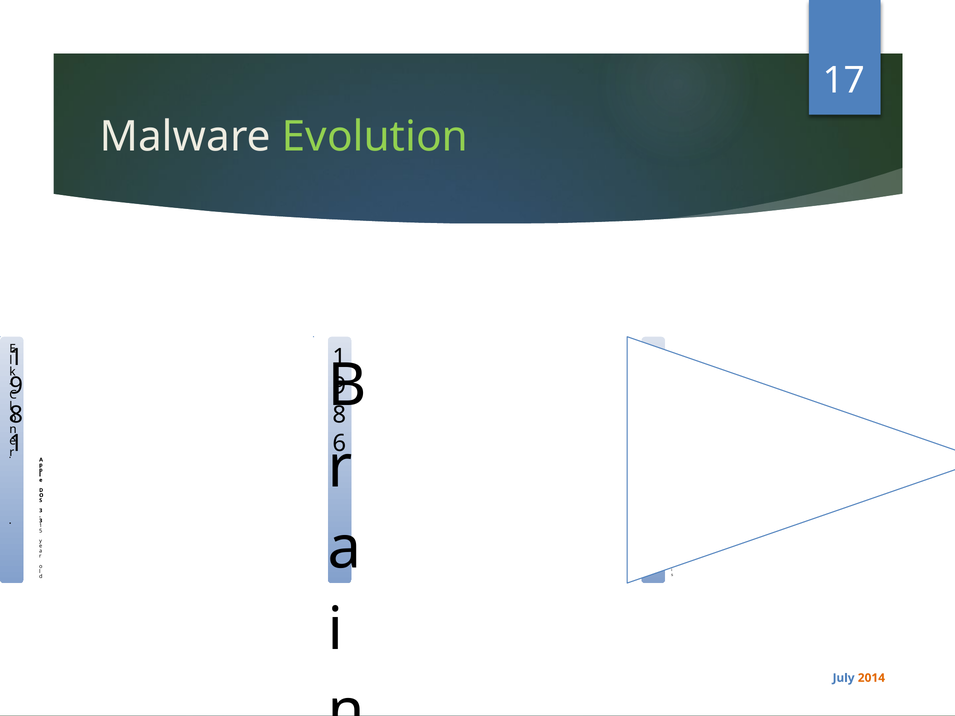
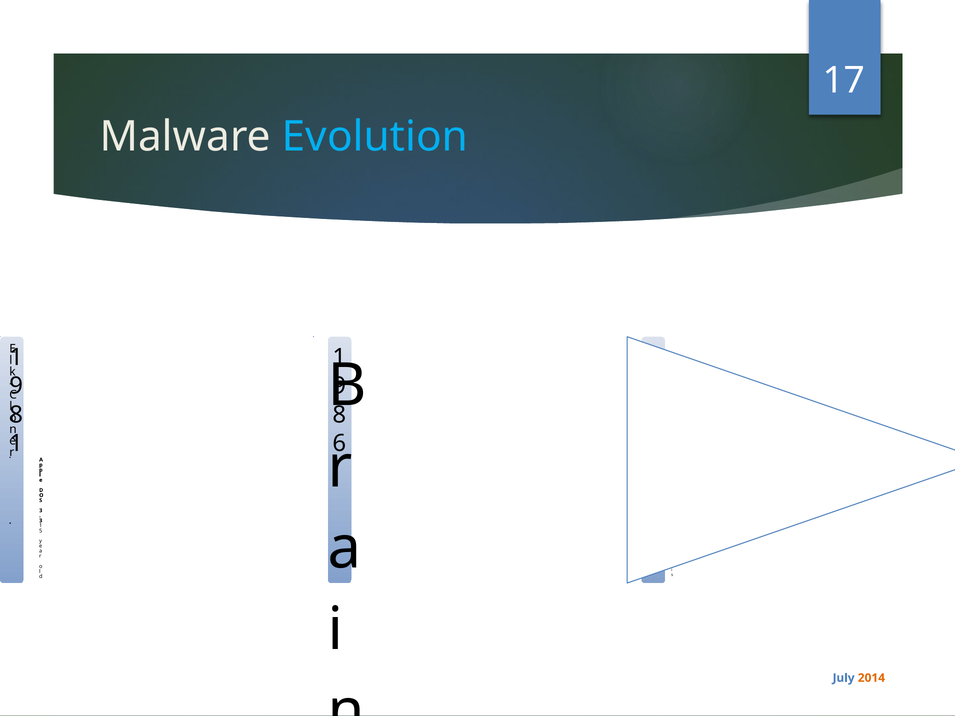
Evolution colour: light green -> light blue (375, 137)
